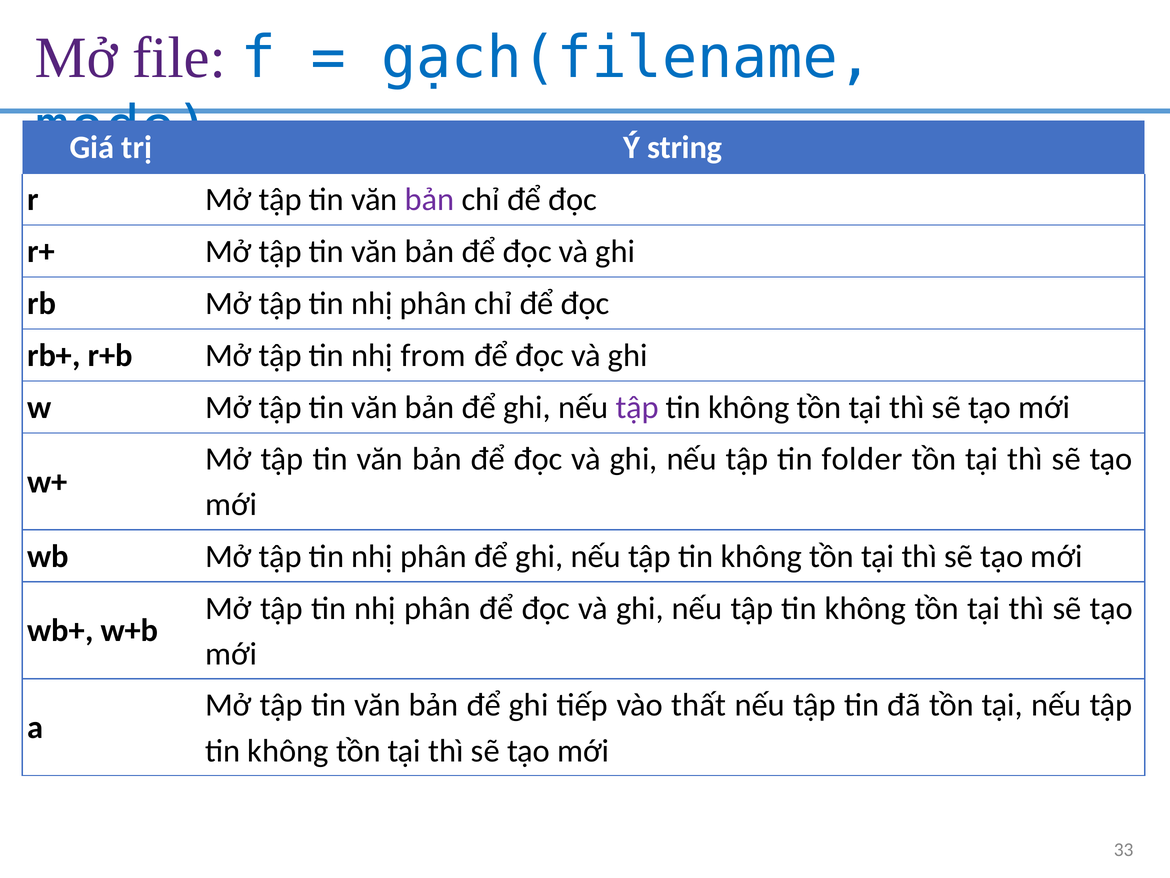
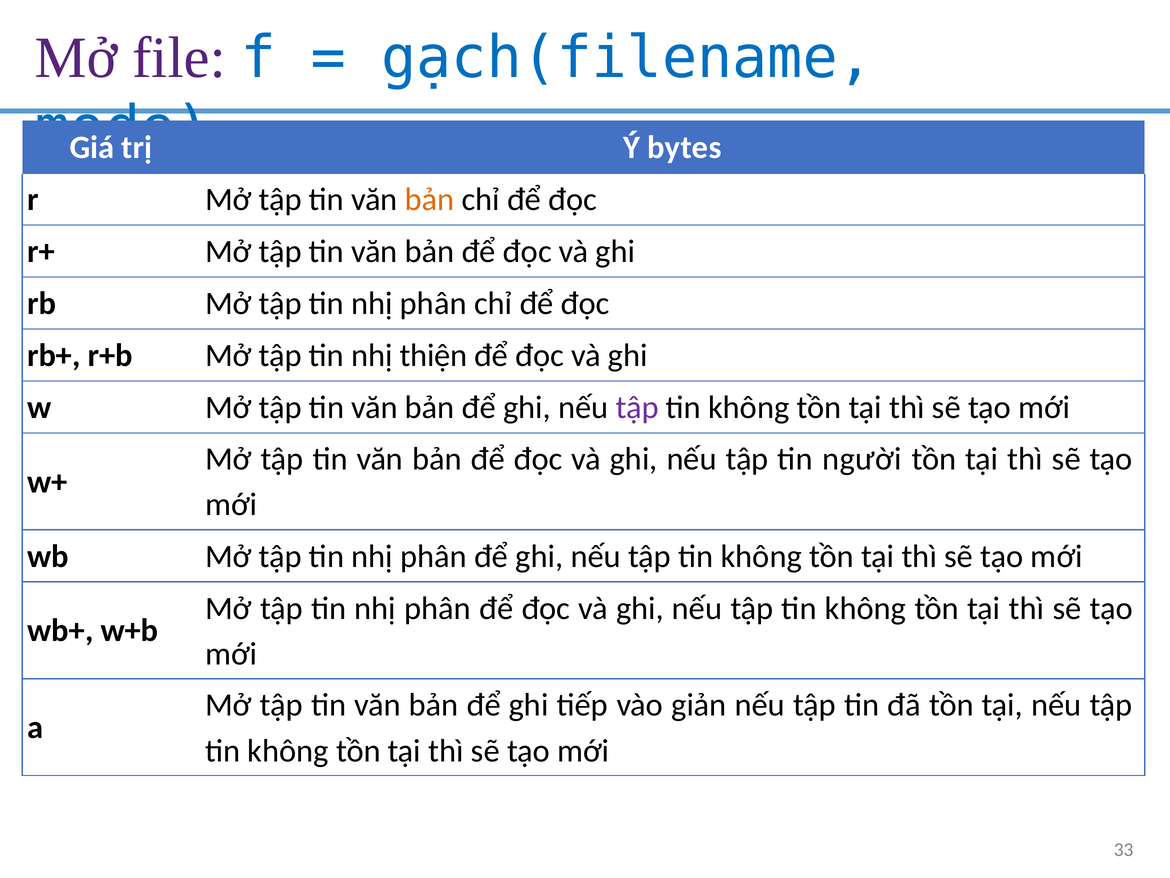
string: string -> bytes (684, 147)
bản colour: purple -> orange (430, 199)
from: from -> thiện (434, 355)
folder: folder -> người (862, 459)
thất: thất -> giản (699, 705)
